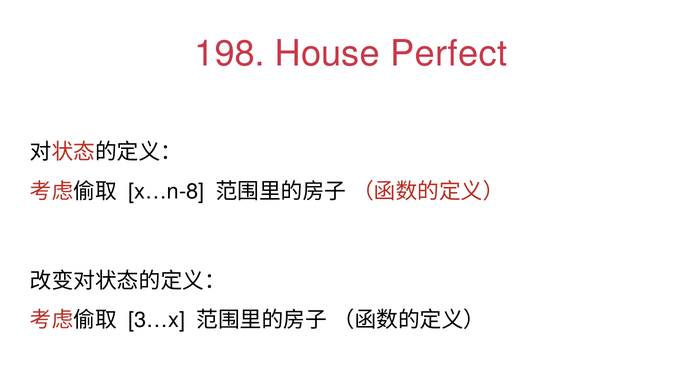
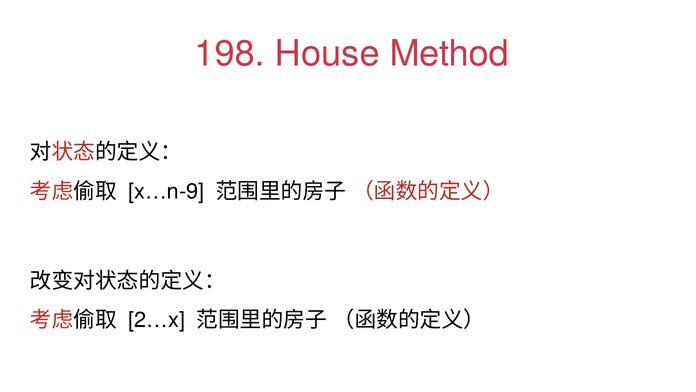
Perfect: Perfect -> Method (449, 54)
x…n-8: x…n-8 -> x…n-9 (166, 191)
3…x: 3…x -> 2…x (157, 320)
